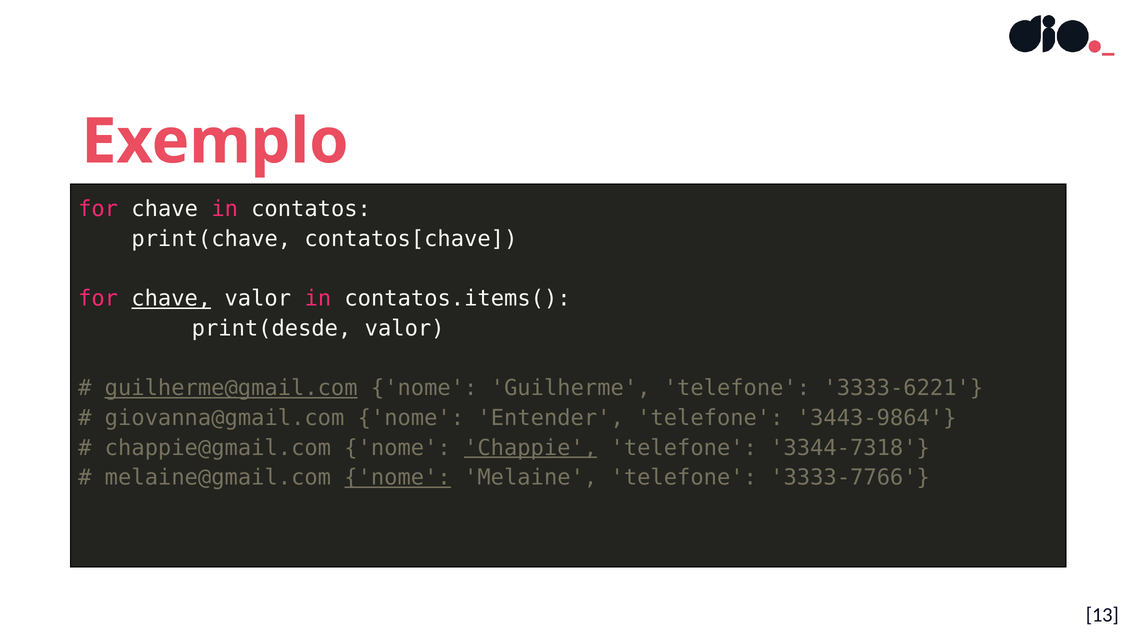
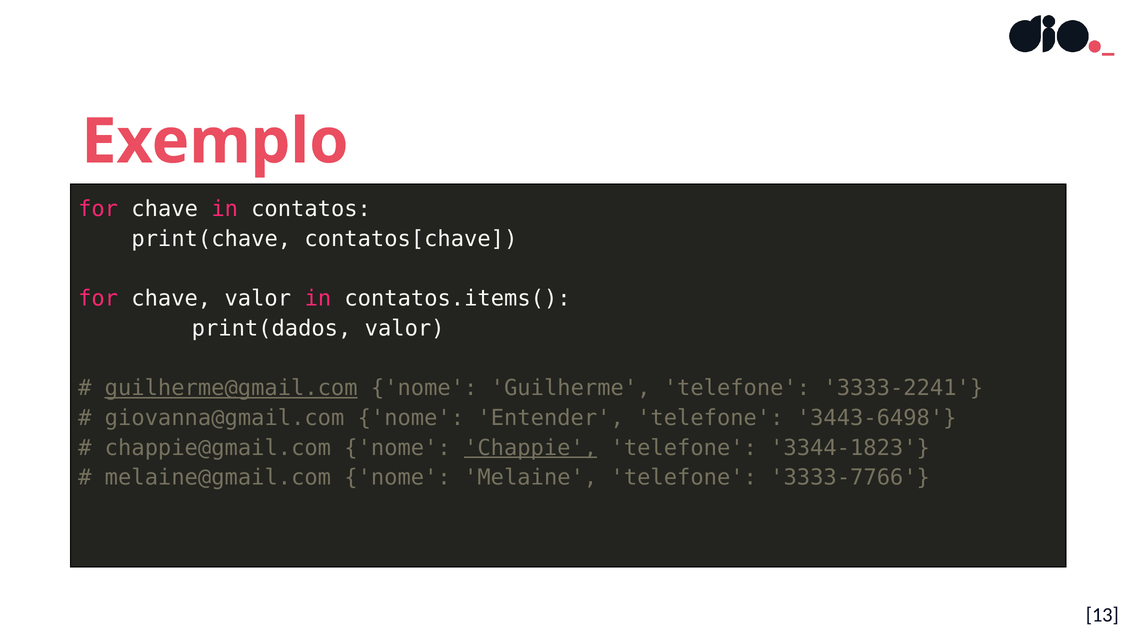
chave underline: present -> none (171, 298)
print(desde: print(desde -> print(dados (272, 328)
3333-6221: 3333-6221 -> 3333-2241 (903, 388)
3443-9864: 3443-9864 -> 3443-6498 (877, 418)
3344-7318: 3344-7318 -> 3344-1823 (850, 447)
nome underline: present -> none (398, 477)
